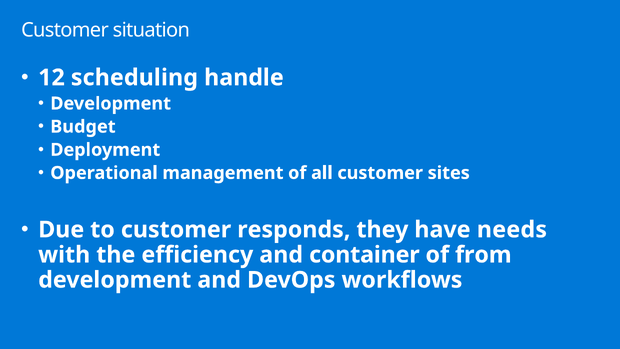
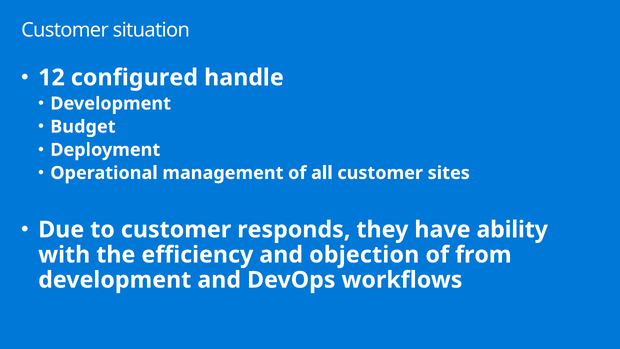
scheduling: scheduling -> configured (134, 78)
needs: needs -> ability (512, 230)
container: container -> objection (364, 255)
